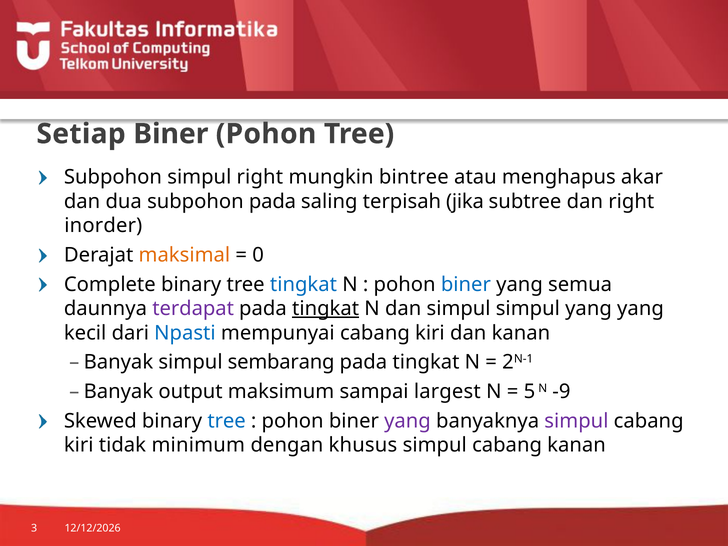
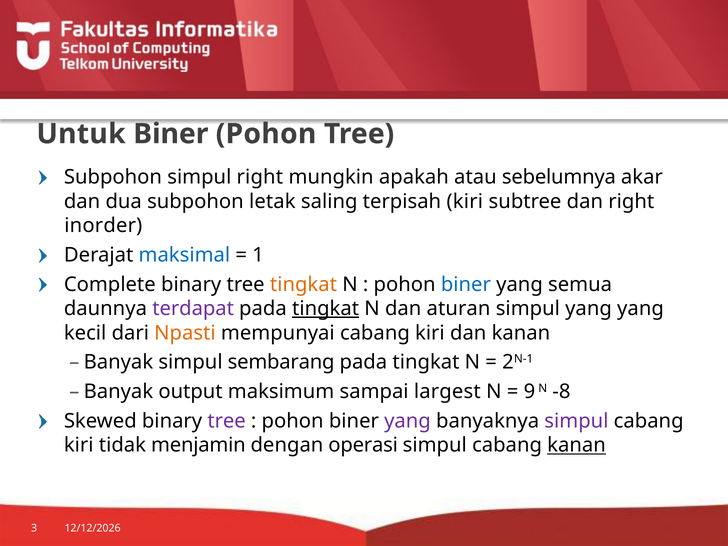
Setiap: Setiap -> Untuk (81, 134)
bintree: bintree -> apakah (414, 177)
menghapus: menghapus -> sebelumnya (559, 177)
subpohon pada: pada -> letak (272, 201)
terpisah jika: jika -> kiri (465, 201)
maksimal colour: orange -> blue (184, 255)
0: 0 -> 1 (258, 255)
tingkat colour: blue -> orange (303, 284)
dan simpul: simpul -> aturan (459, 309)
Npasti colour: blue -> orange (185, 333)
5: 5 -> 9 (529, 392)
-9: -9 -> -8 (561, 392)
tree colour: blue -> purple (227, 421)
minimum: minimum -> menjamin (198, 445)
khusus: khusus -> operasi (363, 445)
kanan underline: none -> present (577, 445)
